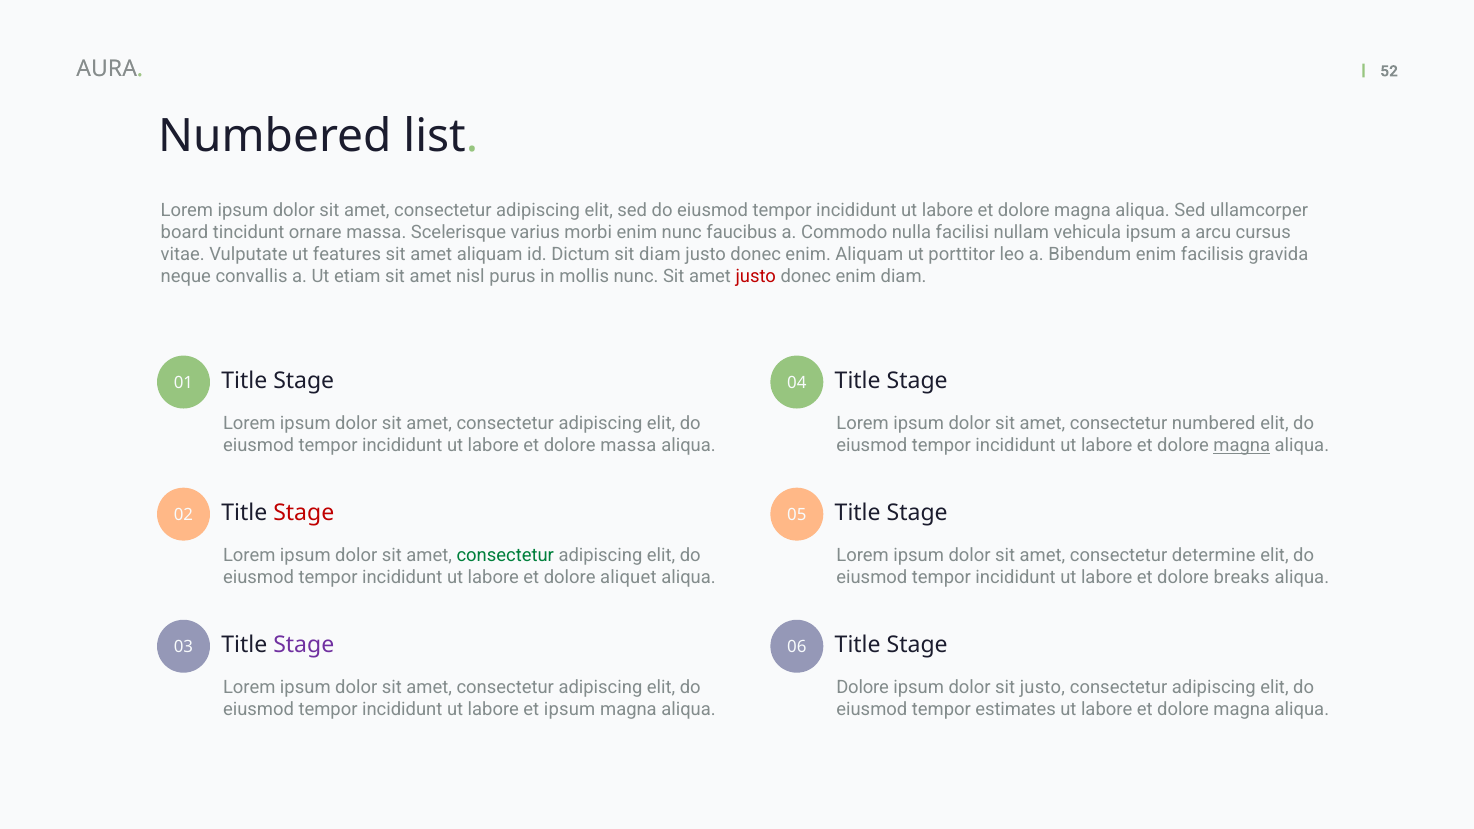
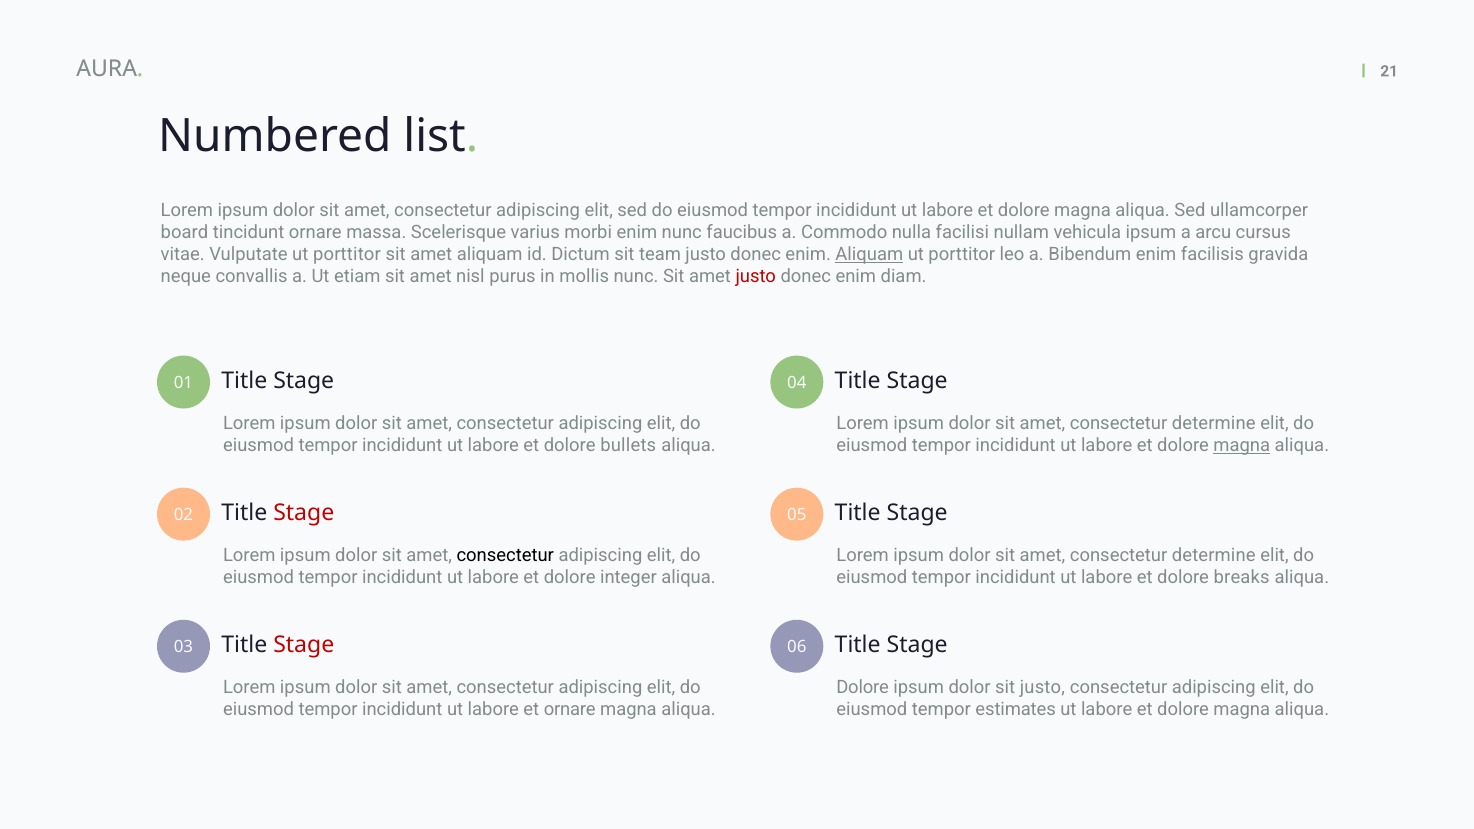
52: 52 -> 21 (1389, 71)
Vulputate ut features: features -> porttitor (347, 255)
sit diam: diam -> team (660, 255)
Aliquam underline: none -> present (869, 255)
numbered: numbered -> determine (1214, 423)
dolore massa: massa -> bullets (628, 445)
consectetur colour: green -> black (505, 555)
aliquet: aliquet -> integer (628, 577)
Stage colour: purple -> red (304, 645)
et ipsum: ipsum -> ornare (570, 710)
